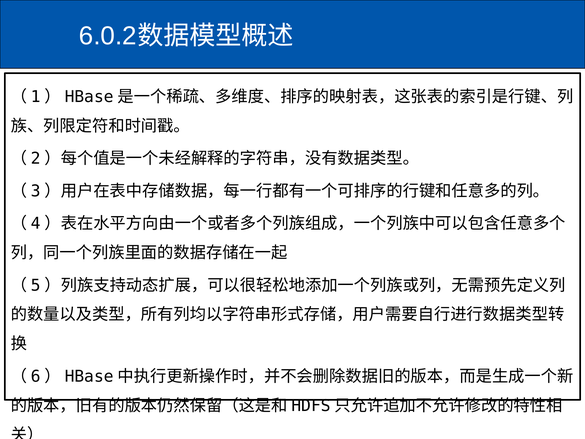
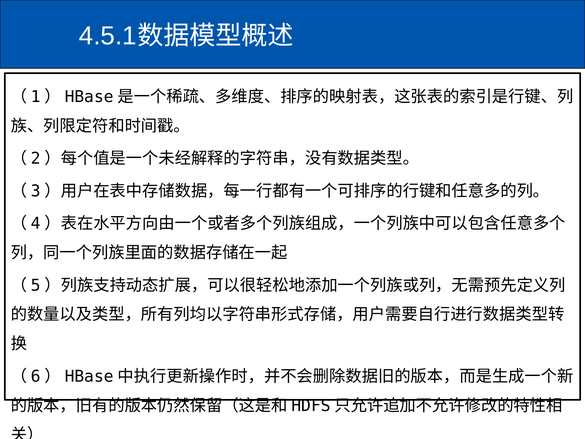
6.0.2: 6.0.2 -> 4.5.1 (108, 36)
